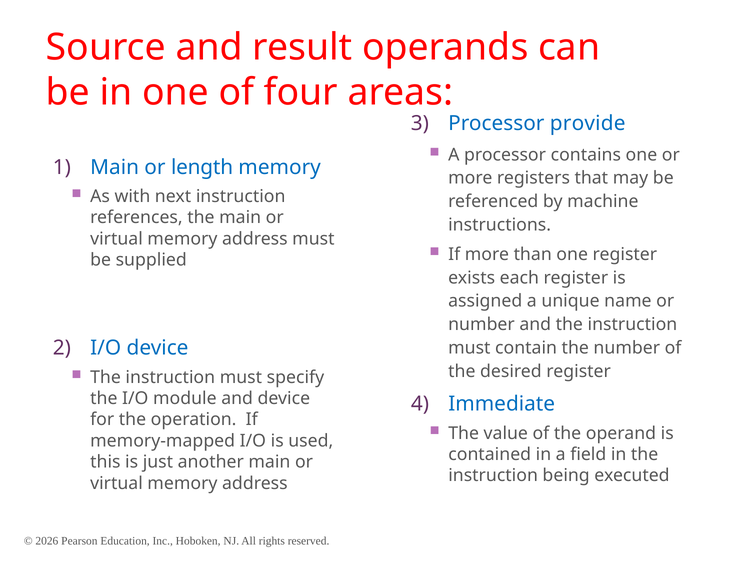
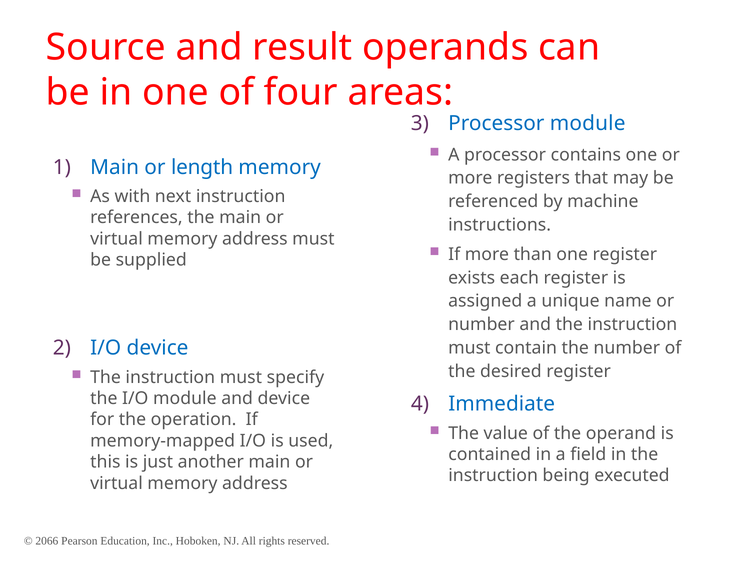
Processor provide: provide -> module (588, 124)
2026: 2026 -> 2066 (47, 541)
